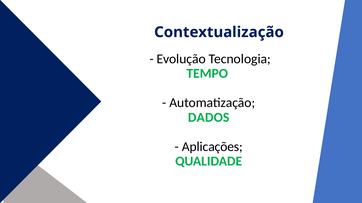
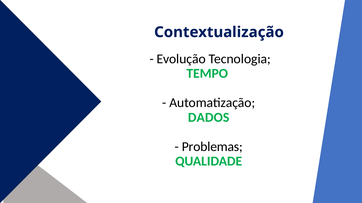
Aplicações: Aplicações -> Problemas (212, 147)
